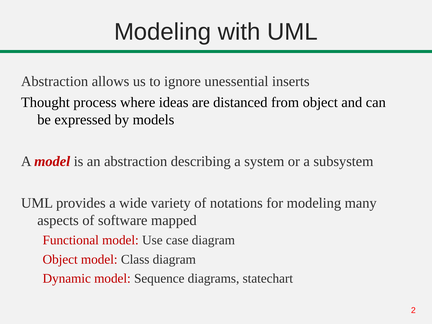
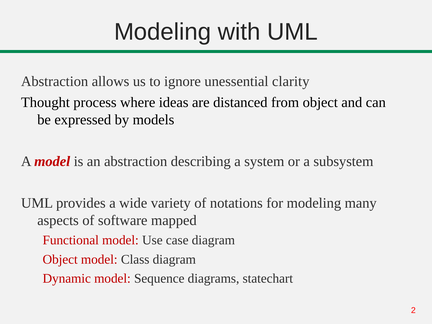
inserts: inserts -> clarity (291, 81)
